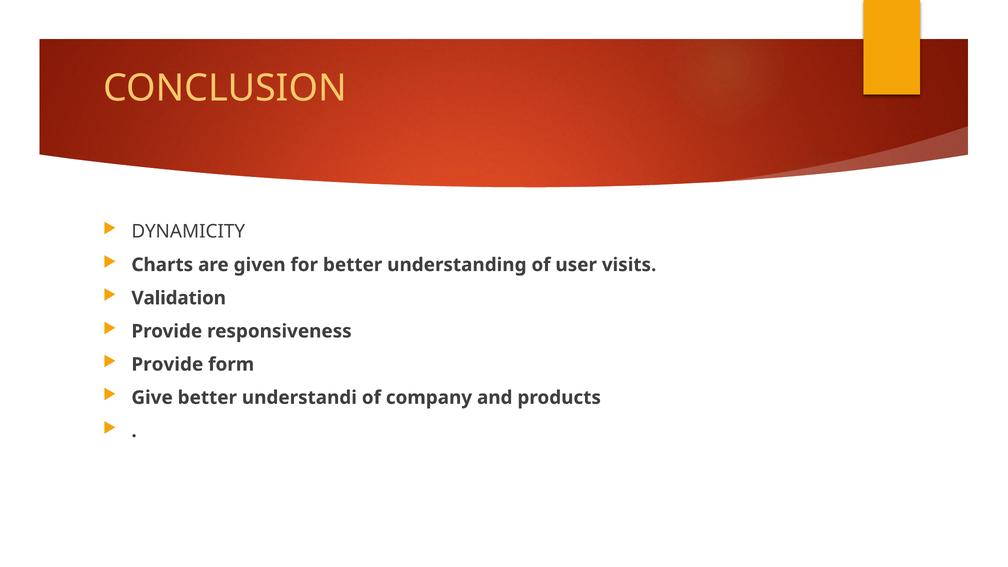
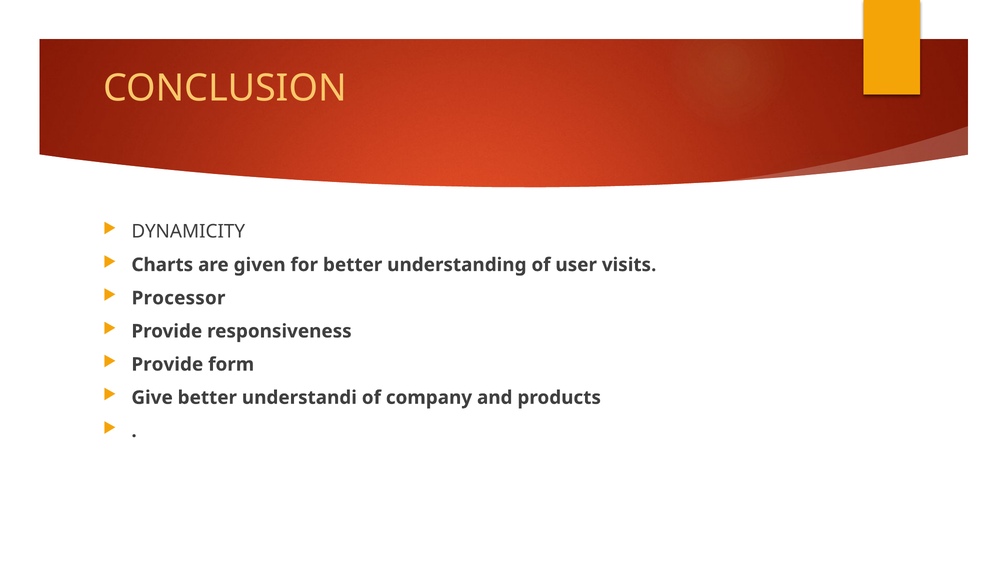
Validation: Validation -> Processor (179, 298)
